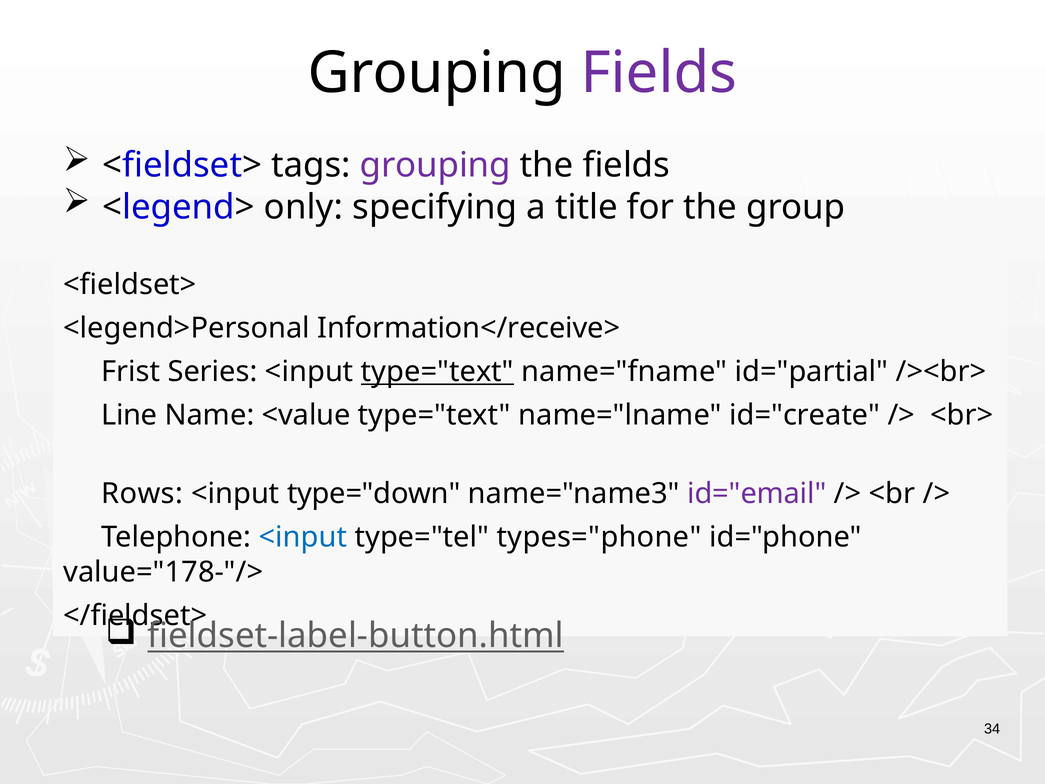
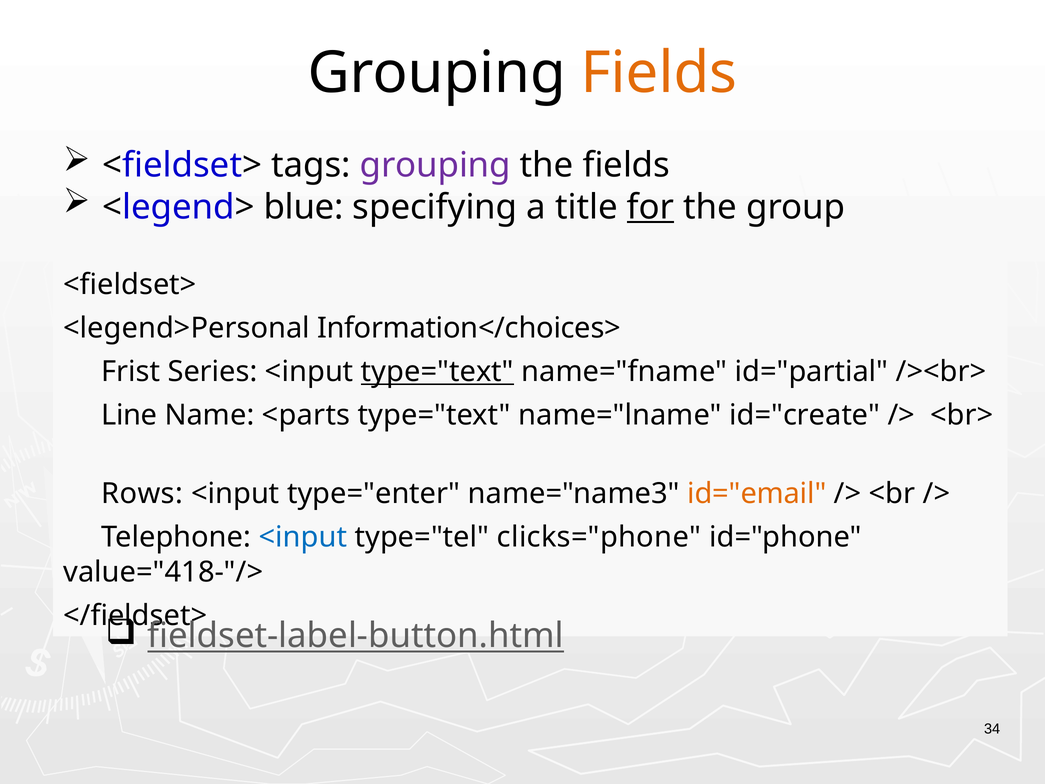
Fields colour: purple -> orange (659, 73)
only: only -> blue (304, 207)
for underline: none -> present (651, 207)
Information</receive>: Information</receive> -> Information</choices> (469, 328)
<value: <value -> <parts (306, 415)
type="down: type="down -> type="enter (374, 494)
id="email colour: purple -> orange (757, 494)
types="phone: types="phone -> clicks="phone (599, 537)
value="178-"/>: value="178-"/> -> value="418-"/> (163, 572)
